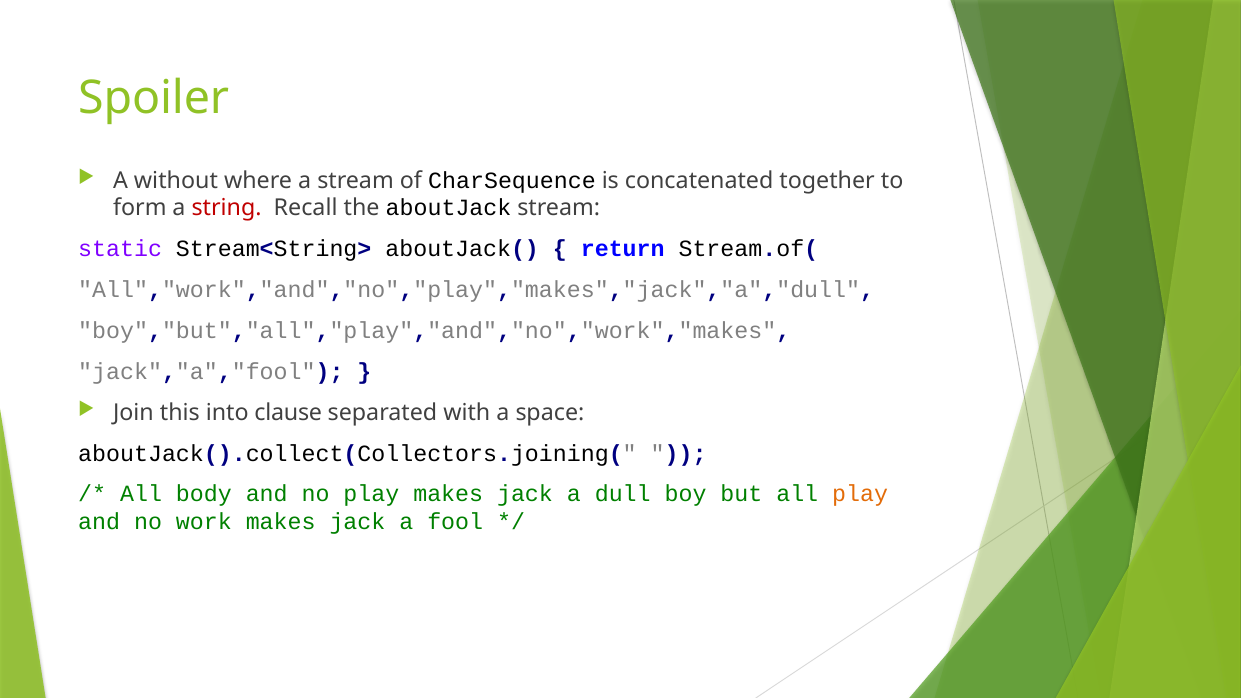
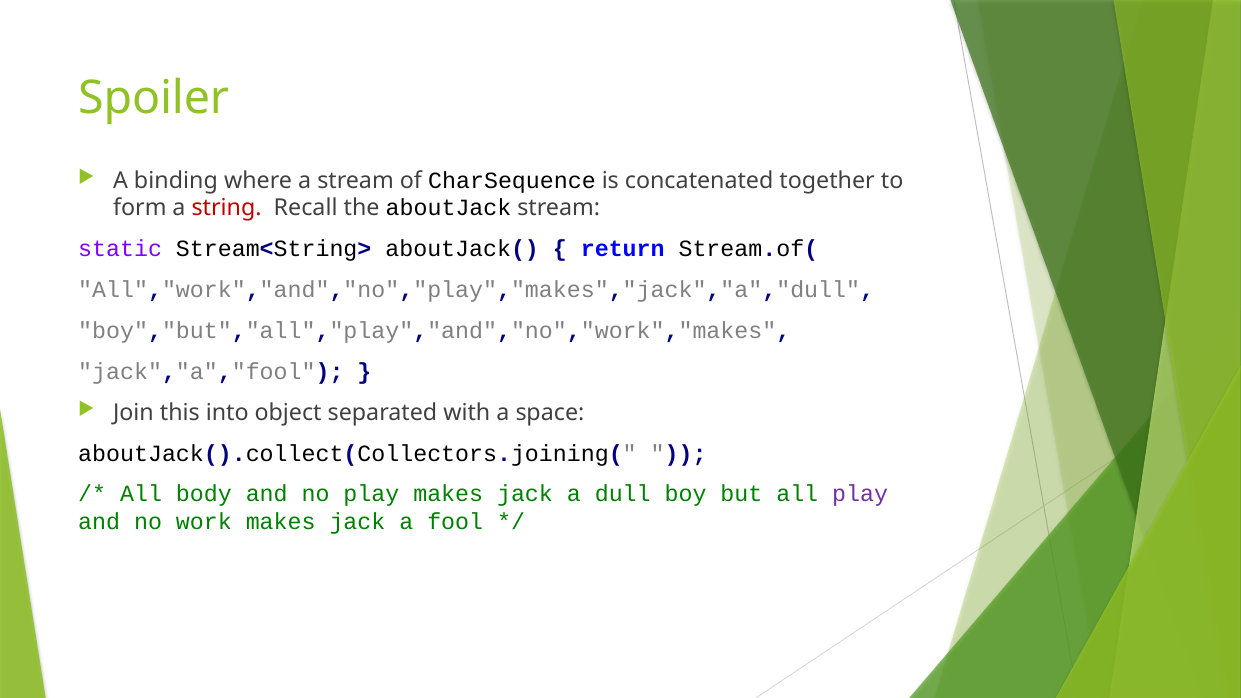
without: without -> binding (176, 180)
clause: clause -> object (288, 413)
play colour: orange -> purple (860, 494)
